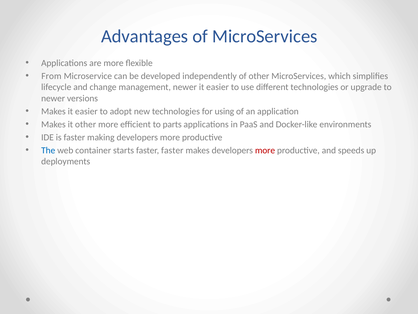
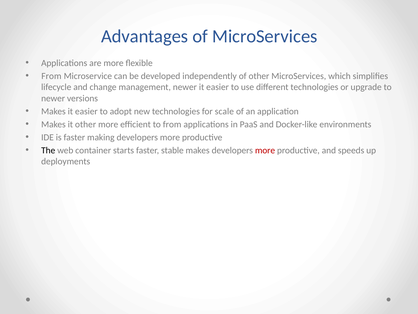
using: using -> scale (224, 111)
to parts: parts -> from (172, 124)
The colour: blue -> black (48, 150)
faster faster: faster -> stable (172, 150)
